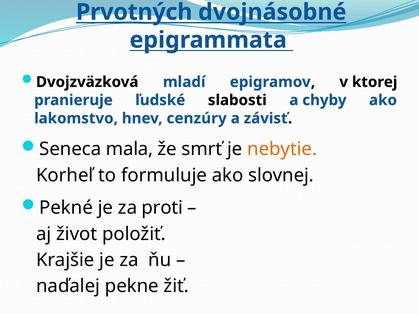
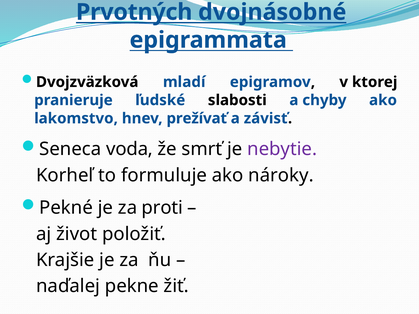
cenzúry: cenzúry -> prežívať (197, 118)
mala: mala -> voda (130, 149)
nebytie colour: orange -> purple (282, 149)
slovnej: slovnej -> nároky (281, 175)
